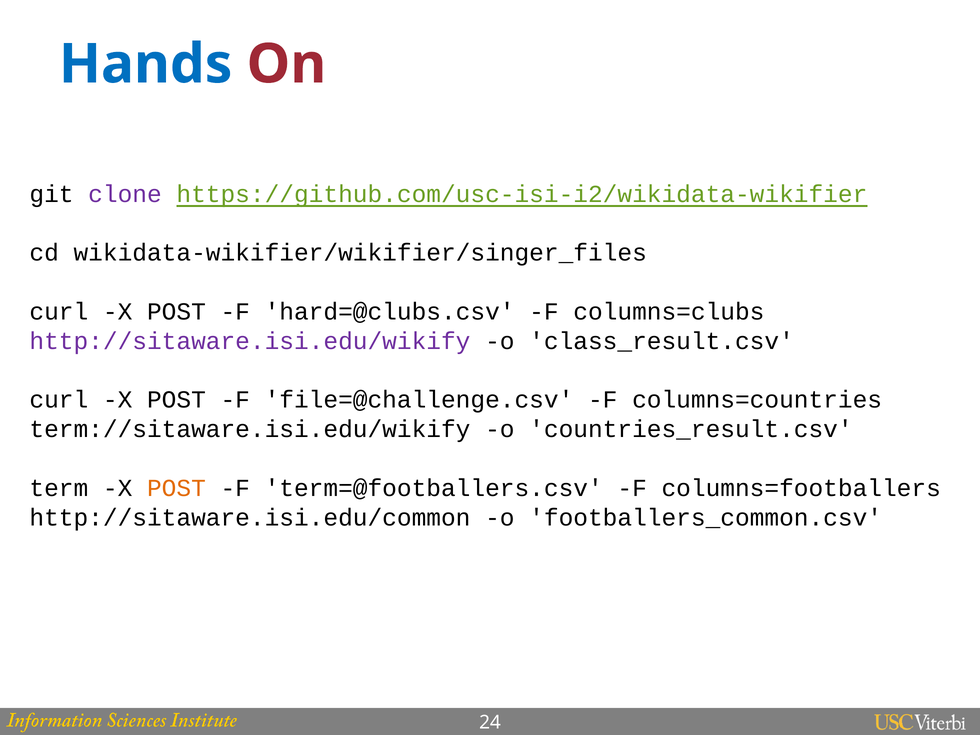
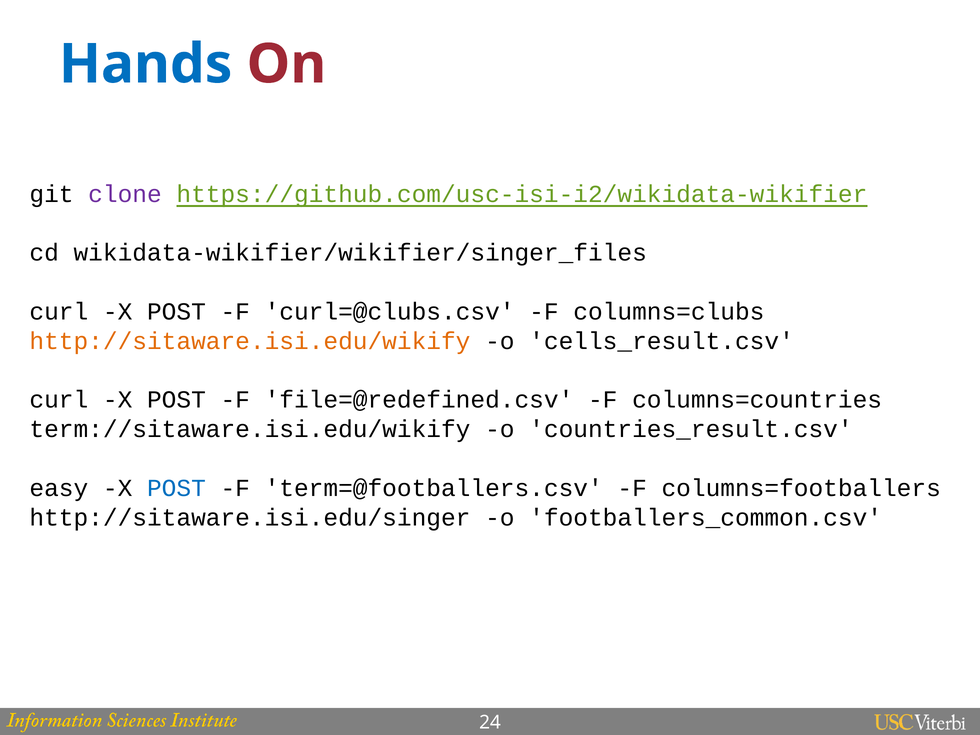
hard=@clubs.csv: hard=@clubs.csv -> curl=@clubs.csv (390, 312)
http://sitaware.isi.edu/wikify colour: purple -> orange (250, 341)
class_result.csv: class_result.csv -> cells_result.csv (662, 341)
file=@challenge.csv: file=@challenge.csv -> file=@redefined.csv (419, 400)
term: term -> easy (59, 488)
POST colour: orange -> blue (176, 488)
http://sitaware.isi.edu/common: http://sitaware.isi.edu/common -> http://sitaware.isi.edu/singer (250, 517)
